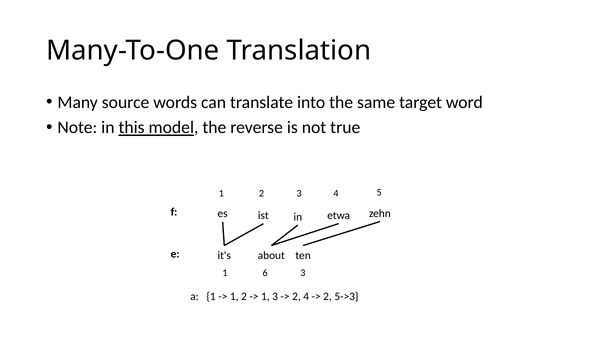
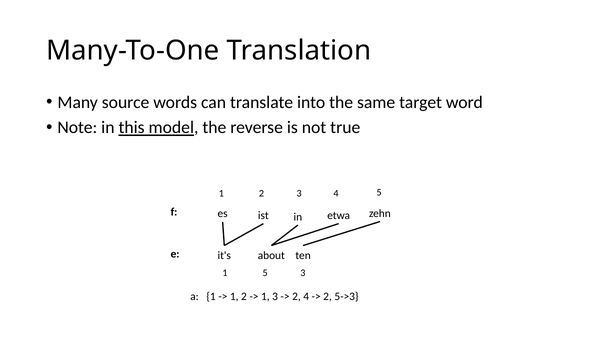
1 6: 6 -> 5 (265, 273)
